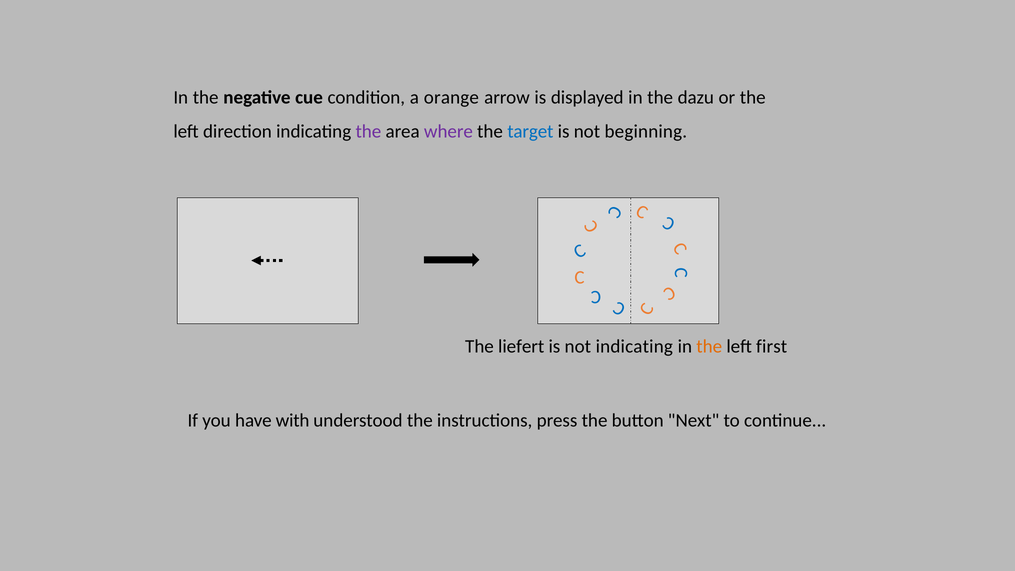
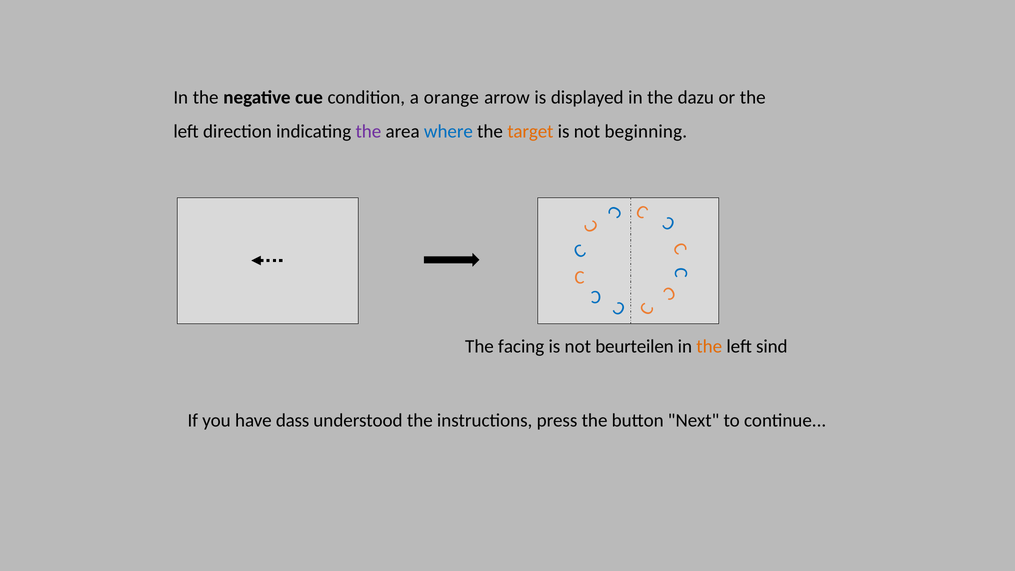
where colour: purple -> blue (448, 132)
target colour: blue -> orange (530, 132)
liefert: liefert -> facing (521, 347)
not indicating: indicating -> beurteilen (634, 347)
first: first -> sind (772, 347)
with: with -> dass (293, 420)
